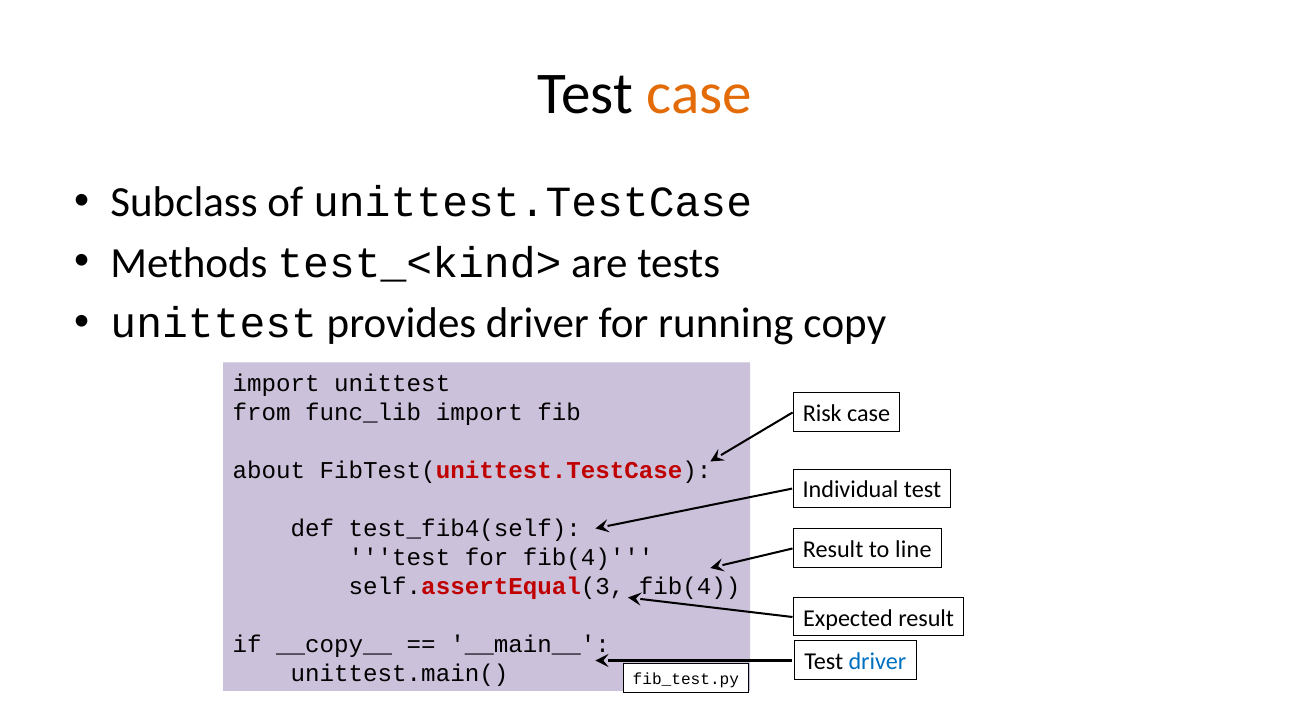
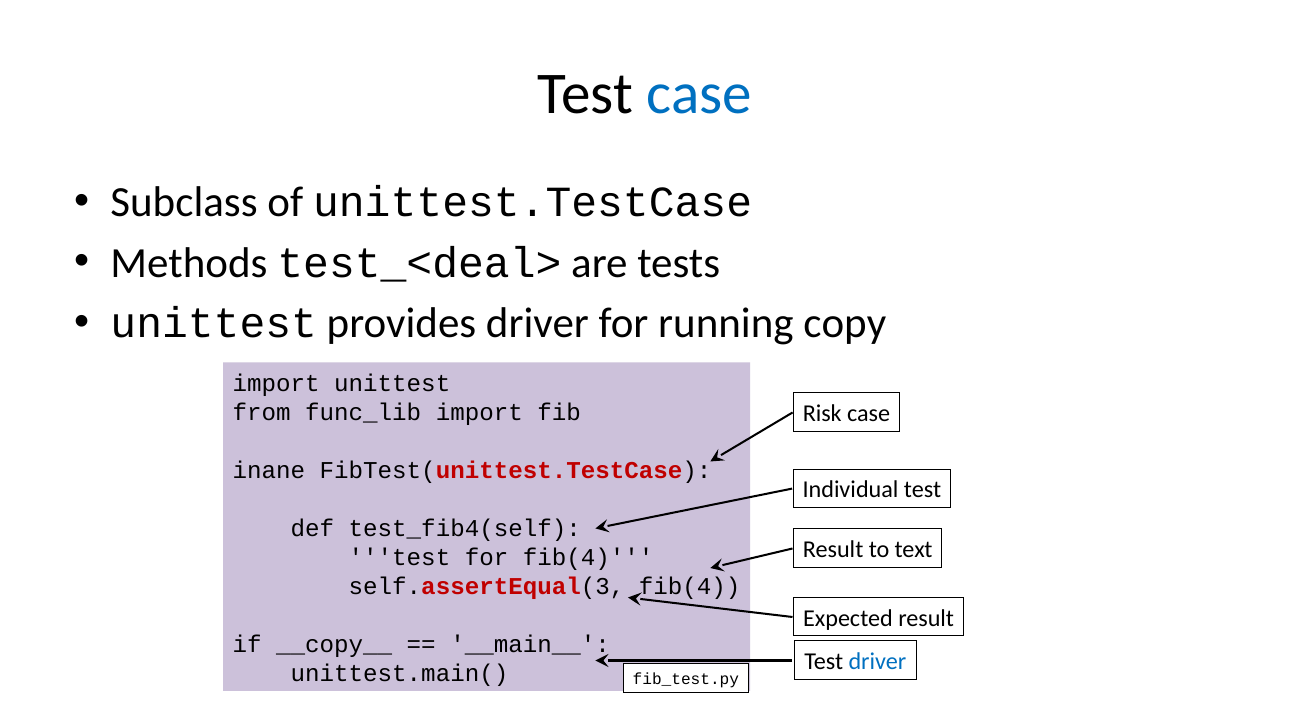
case colour: orange -> blue (699, 94)
test_<kind>: test_<kind> -> test_<deal> (419, 263)
about: about -> inane (269, 471)
line: line -> text (914, 550)
